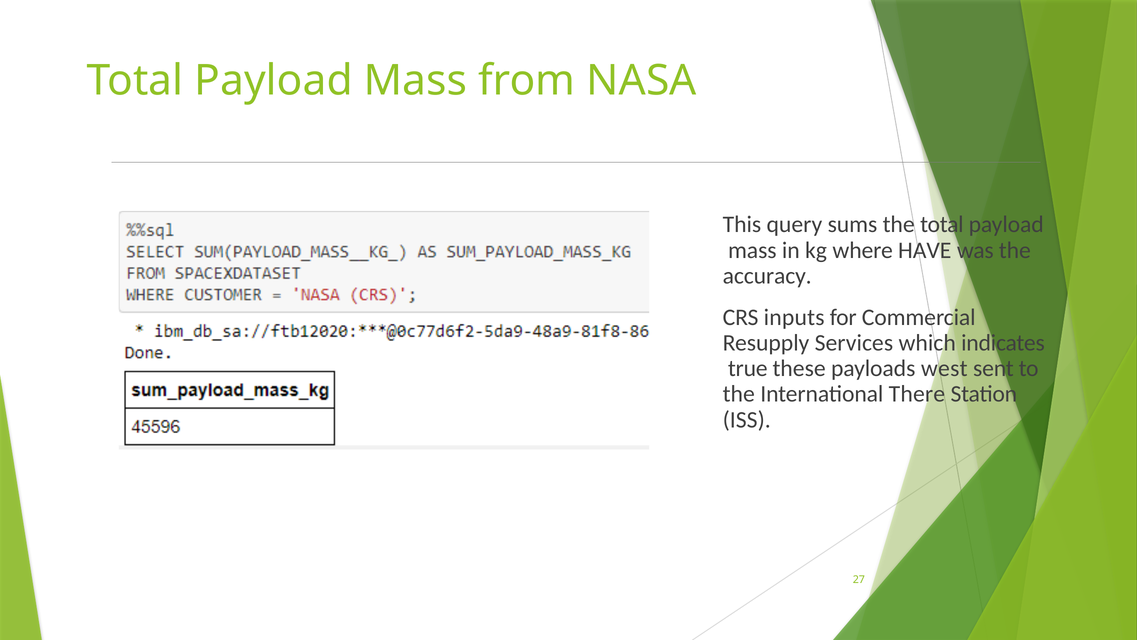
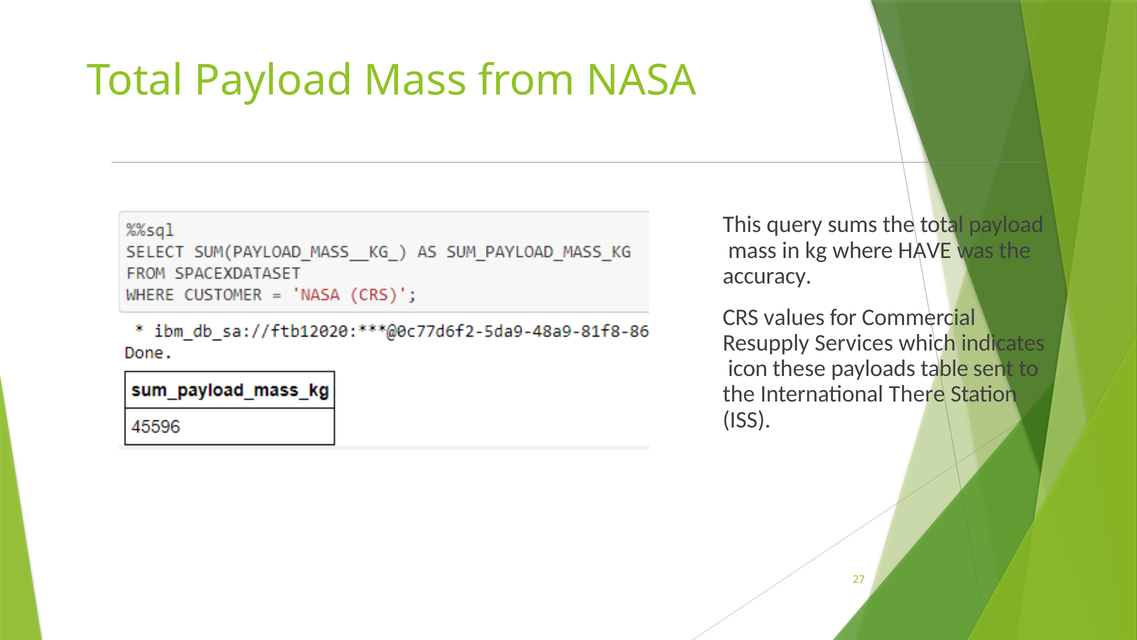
inputs: inputs -> values (794, 317)
true: true -> icon (748, 368)
west: west -> table (944, 368)
